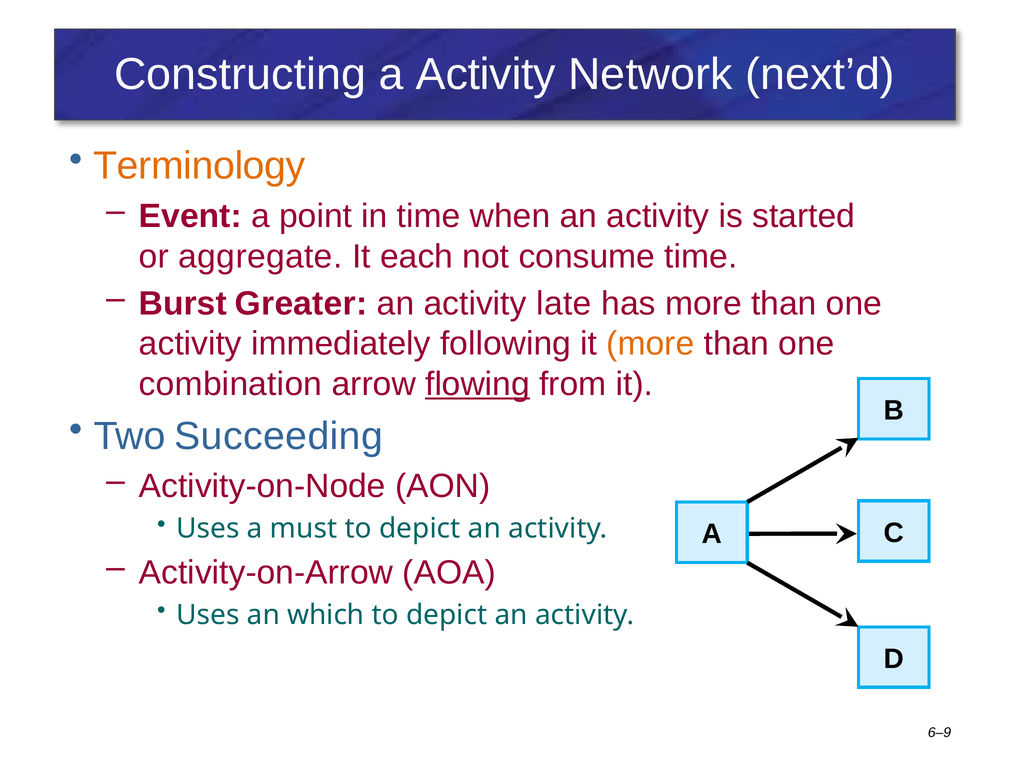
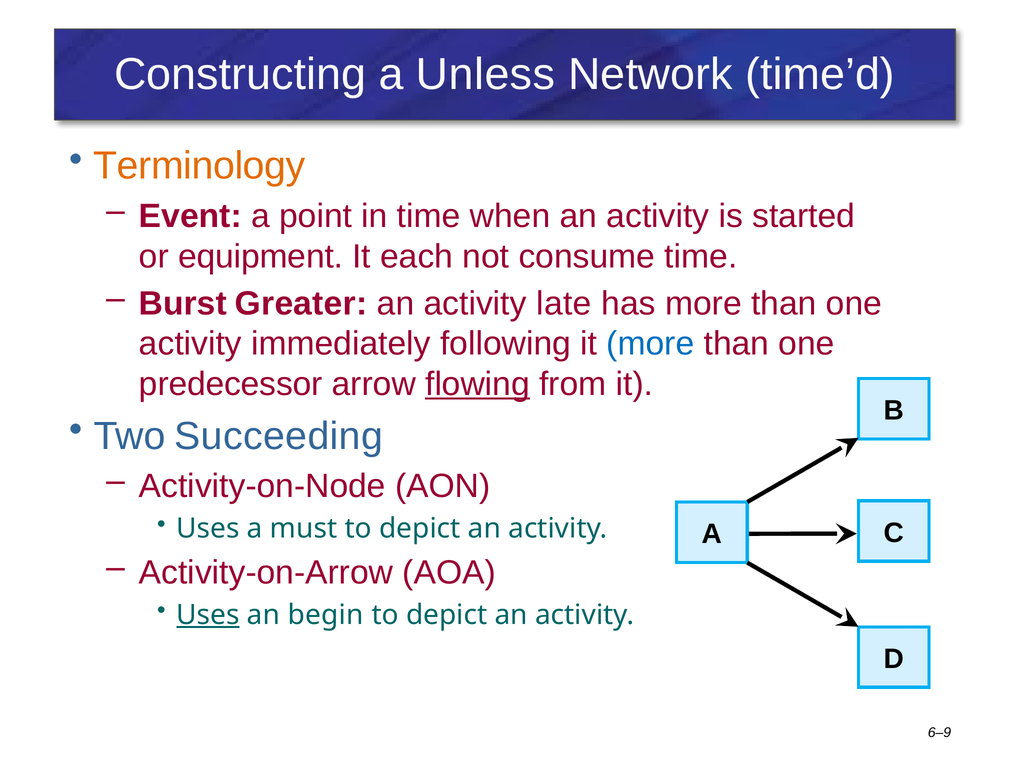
a Activity: Activity -> Unless (486, 74)
next’d: next’d -> time’d (820, 74)
aggregate: aggregate -> equipment (261, 257)
more colour: orange -> blue (650, 344)
combination: combination -> predecessor (231, 384)
Uses underline: none -> present (208, 615)
which: which -> begin (326, 615)
